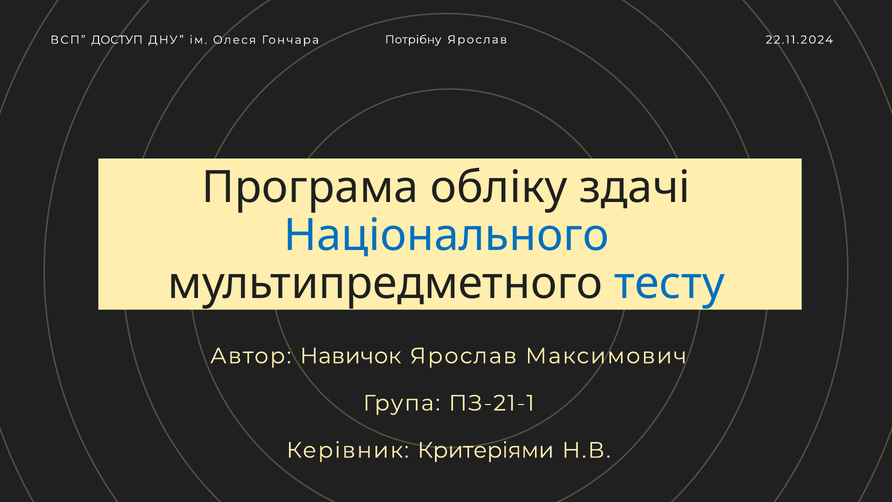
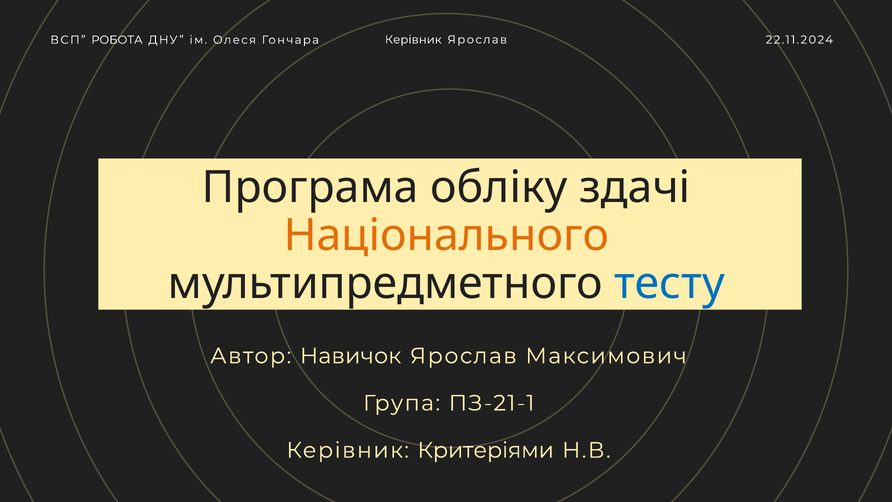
ДОСТУП: ДОСТУП -> РОБОТА (117, 40)
Гончара Потрібну: Потрібну -> Керівник (413, 40)
Національного colour: blue -> orange (446, 235)
